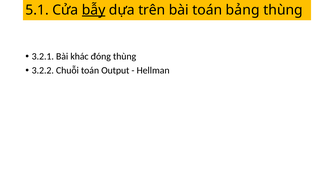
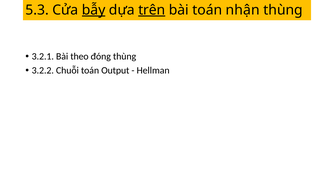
5.1: 5.1 -> 5.3 (37, 10)
trên underline: none -> present (152, 10)
bảng: bảng -> nhận (243, 10)
khác: khác -> theo (79, 56)
